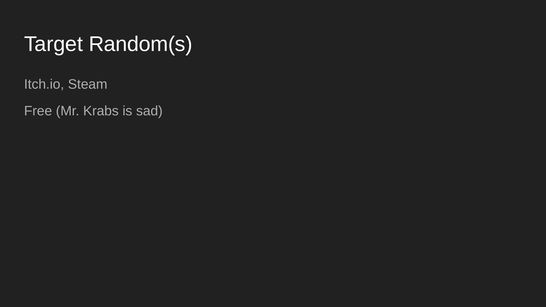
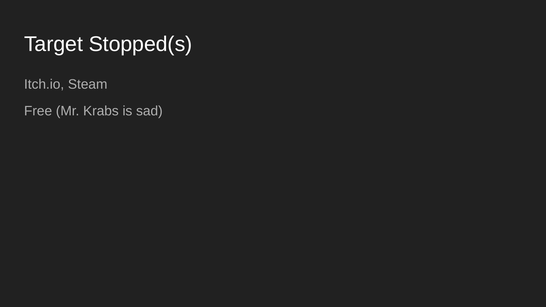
Random(s: Random(s -> Stopped(s (141, 44)
